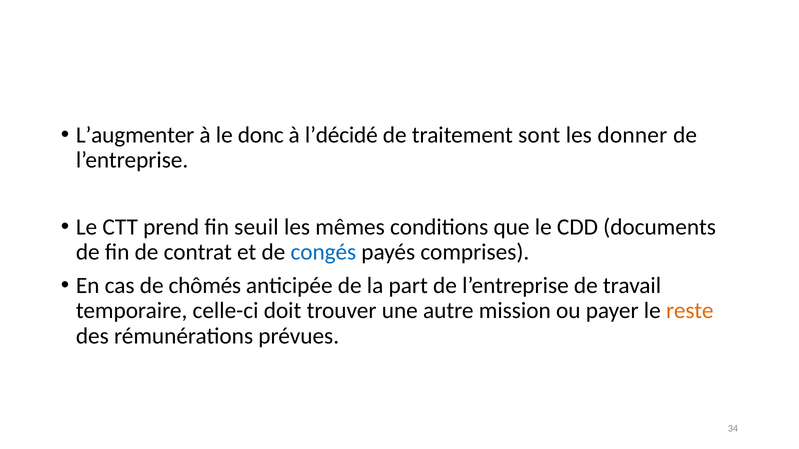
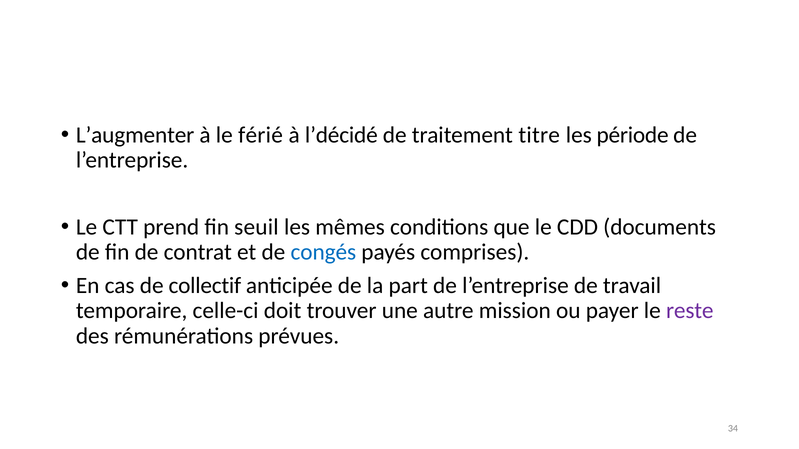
donc: donc -> férié (261, 135)
sont: sont -> titre (539, 135)
donner: donner -> période (633, 135)
chômés: chômés -> collectif (205, 286)
reste colour: orange -> purple (690, 311)
